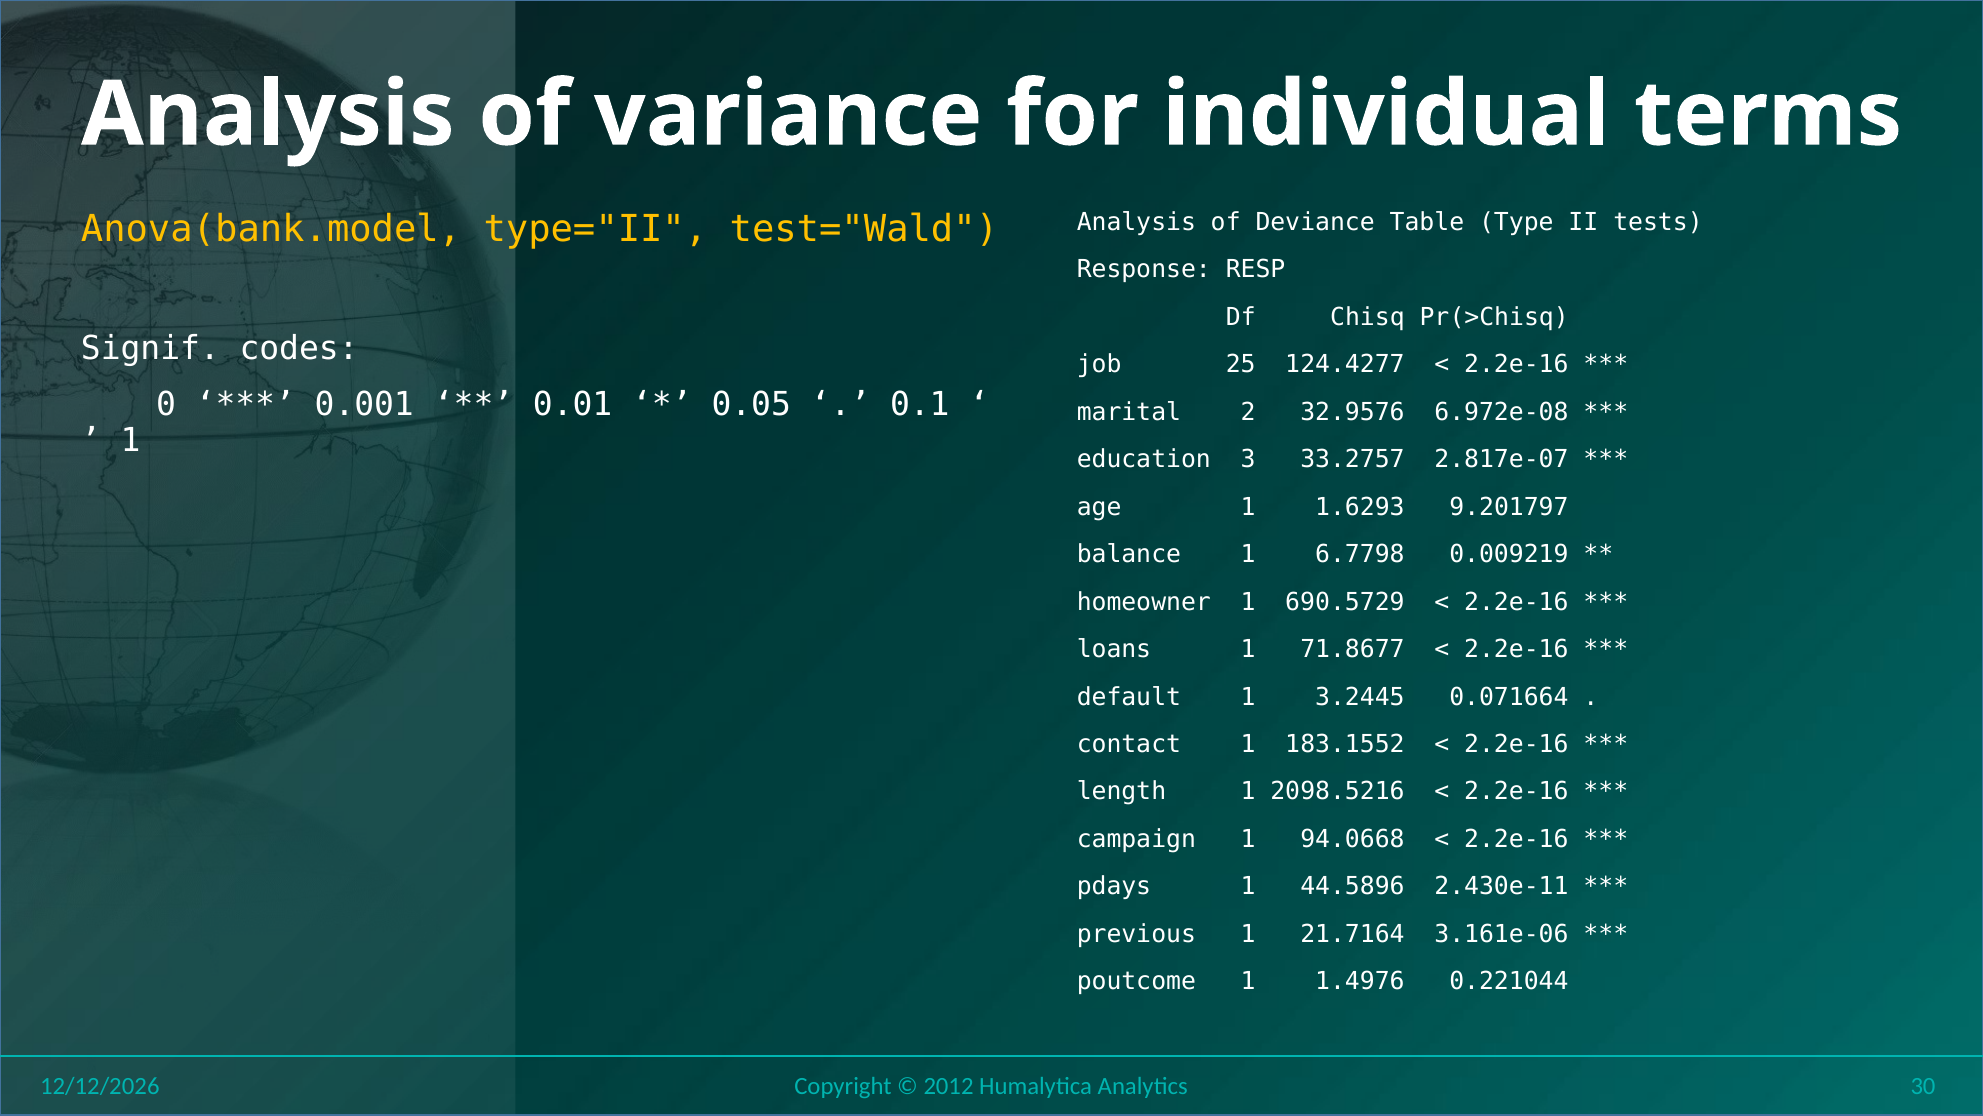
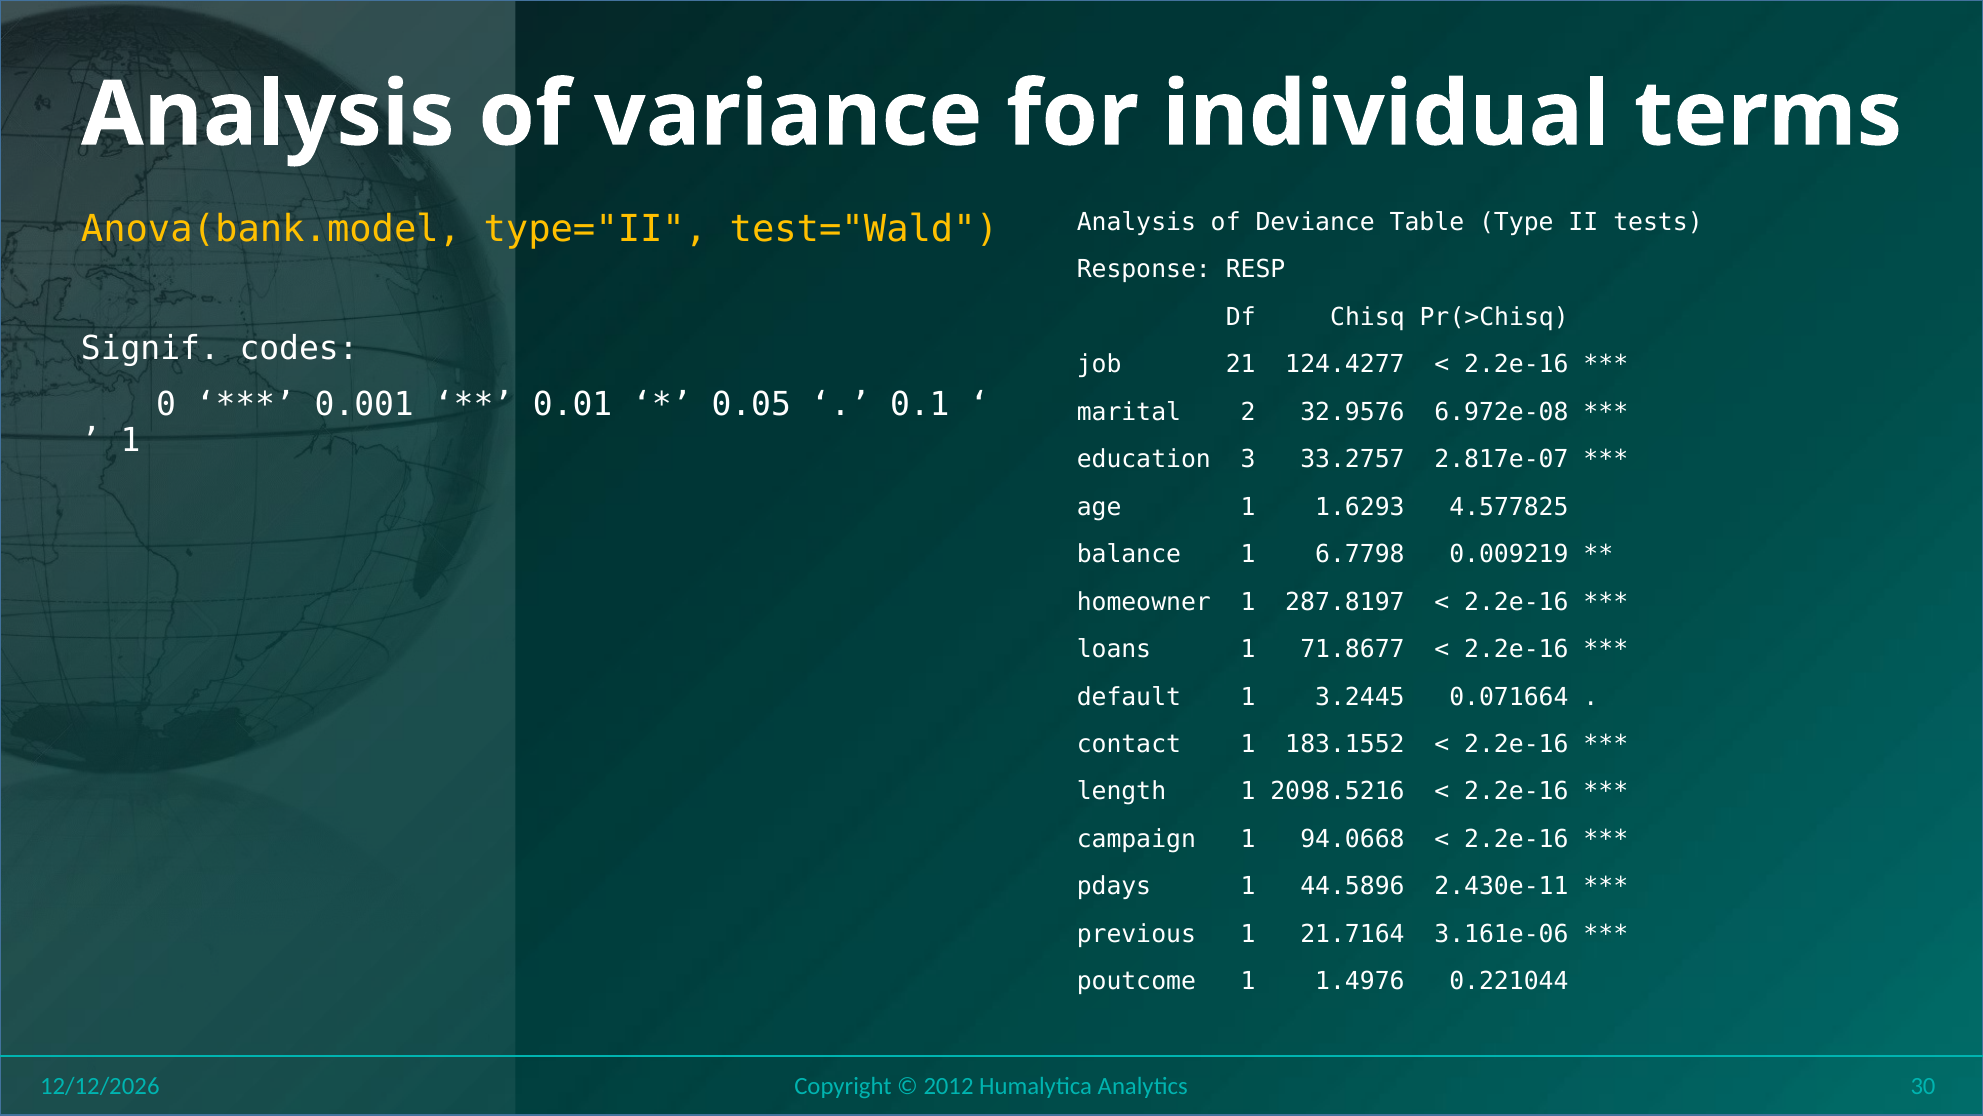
25: 25 -> 21 (1241, 365)
9.201797: 9.201797 -> 4.577825 (1509, 507)
690.5729: 690.5729 -> 287.8197 (1345, 602)
